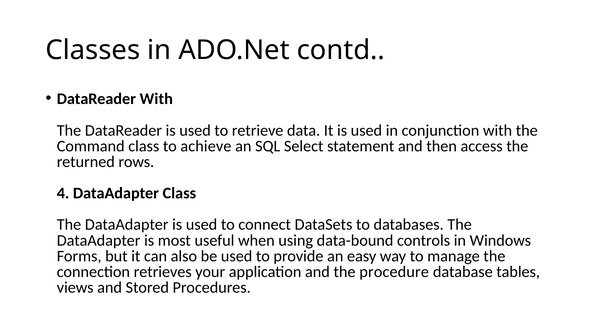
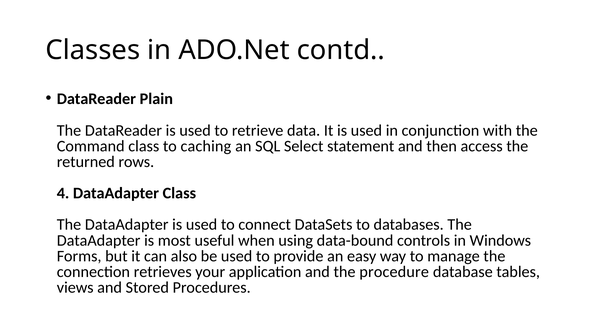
DataReader With: With -> Plain (156, 99)
achieve: achieve -> caching (206, 146)
